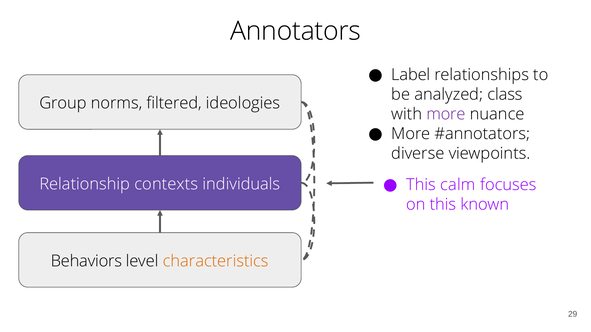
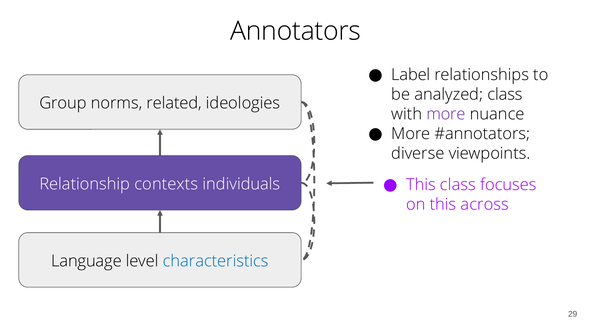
filtered: filtered -> related (174, 103)
This calm: calm -> class (458, 185)
known: known -> across (485, 205)
Behaviors: Behaviors -> Language (86, 261)
characteristics colour: orange -> blue (216, 261)
